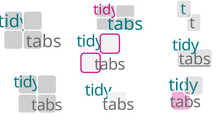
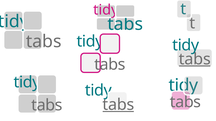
tabs underline: none -> present (118, 105)
